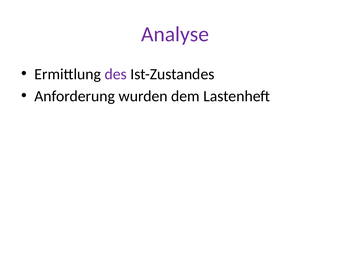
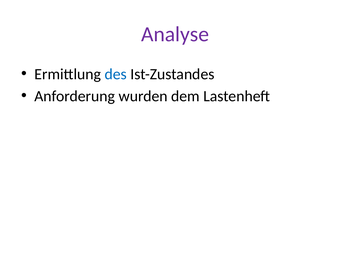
des colour: purple -> blue (116, 74)
